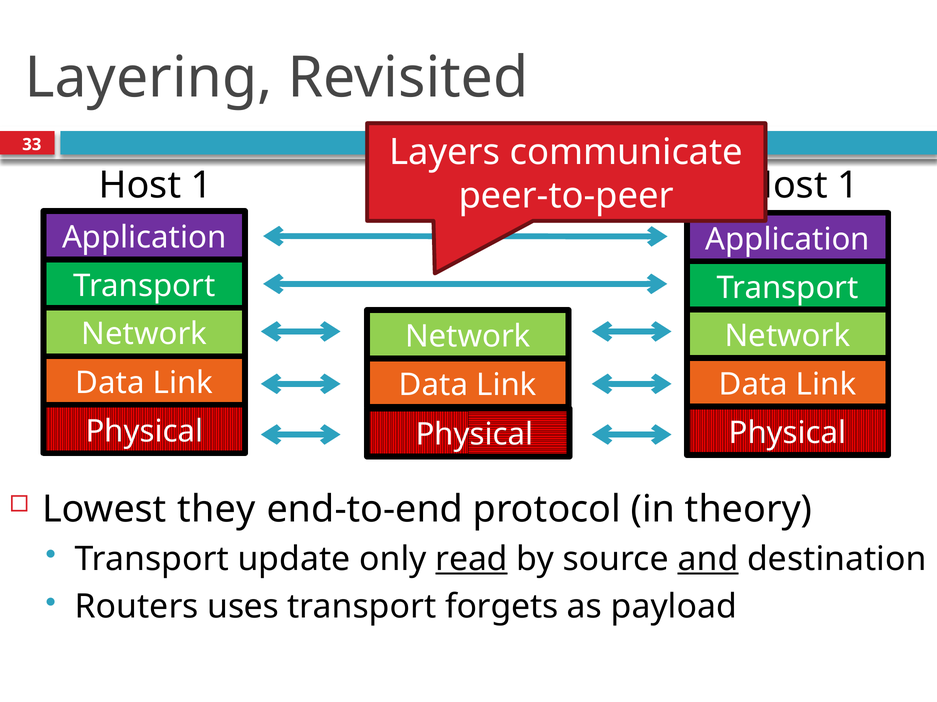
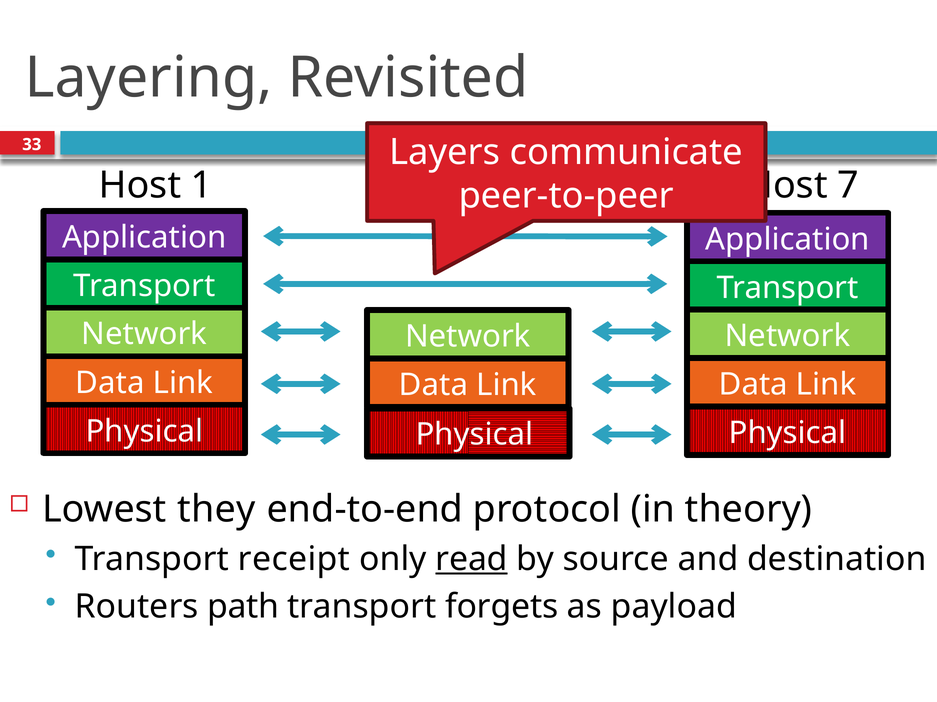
1: 1 -> 7 (848, 186)
update: update -> receipt (294, 560)
and underline: present -> none (708, 560)
uses: uses -> path (243, 607)
